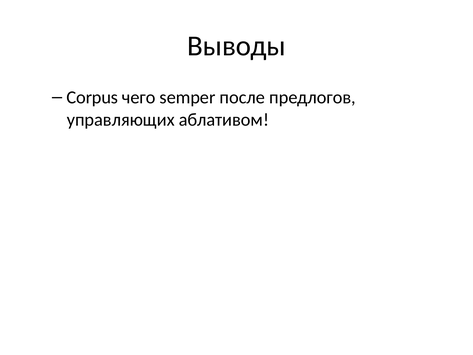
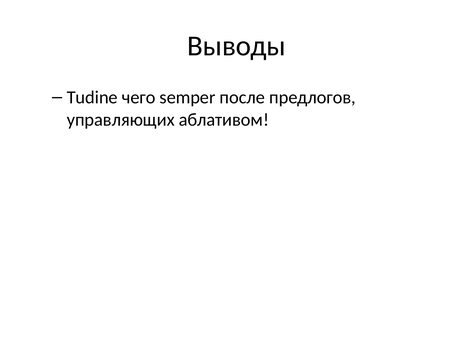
Corpus: Corpus -> Tudine (92, 97)
